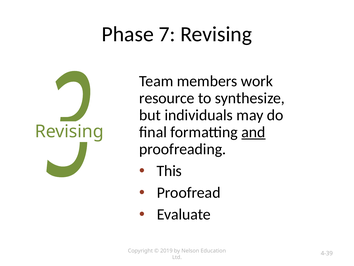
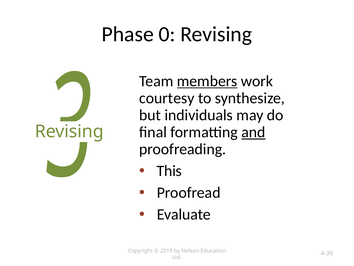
7: 7 -> 0 (167, 34)
members underline: none -> present (207, 81)
resource: resource -> courtesy (167, 98)
